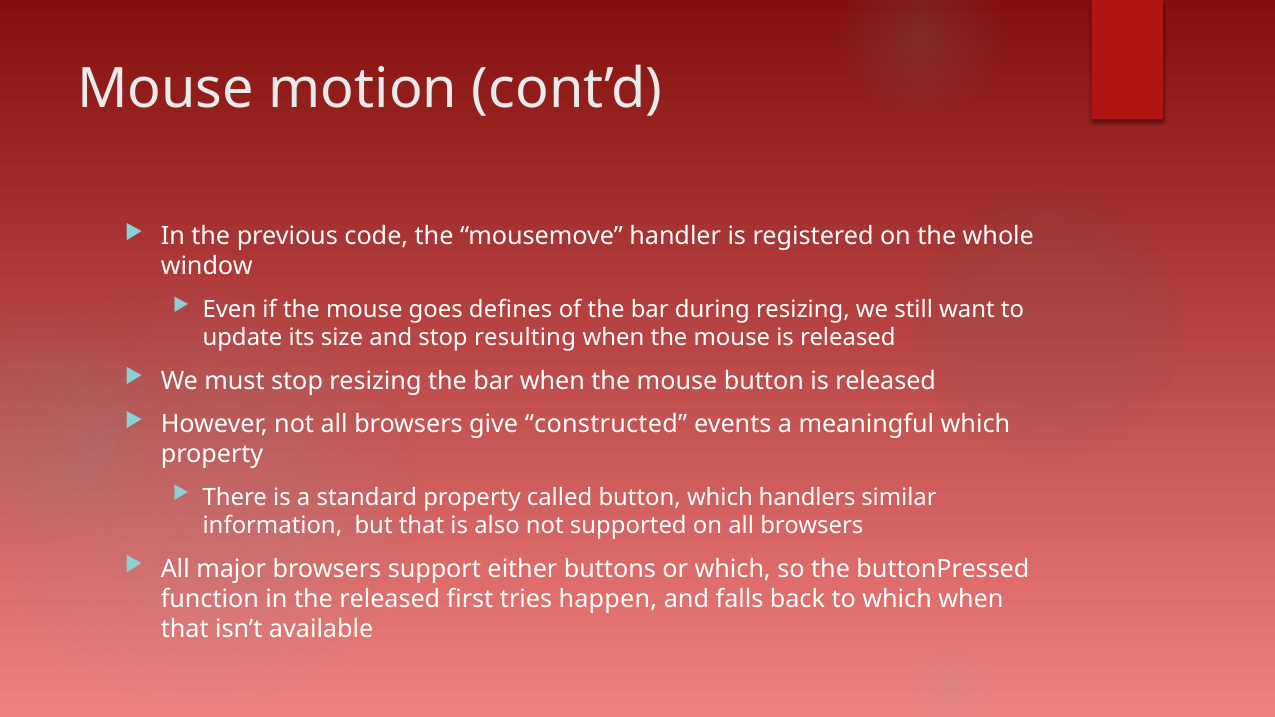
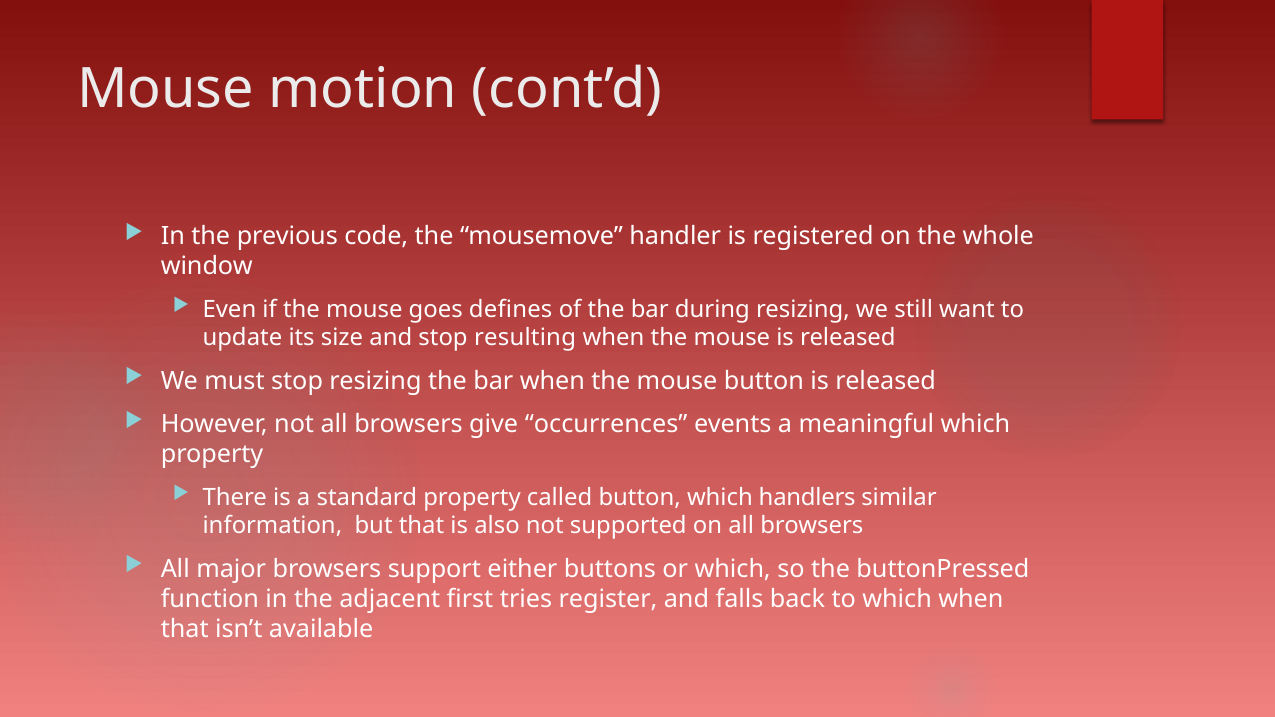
constructed: constructed -> occurrences (606, 424)
the released: released -> adjacent (390, 599)
happen: happen -> register (608, 599)
